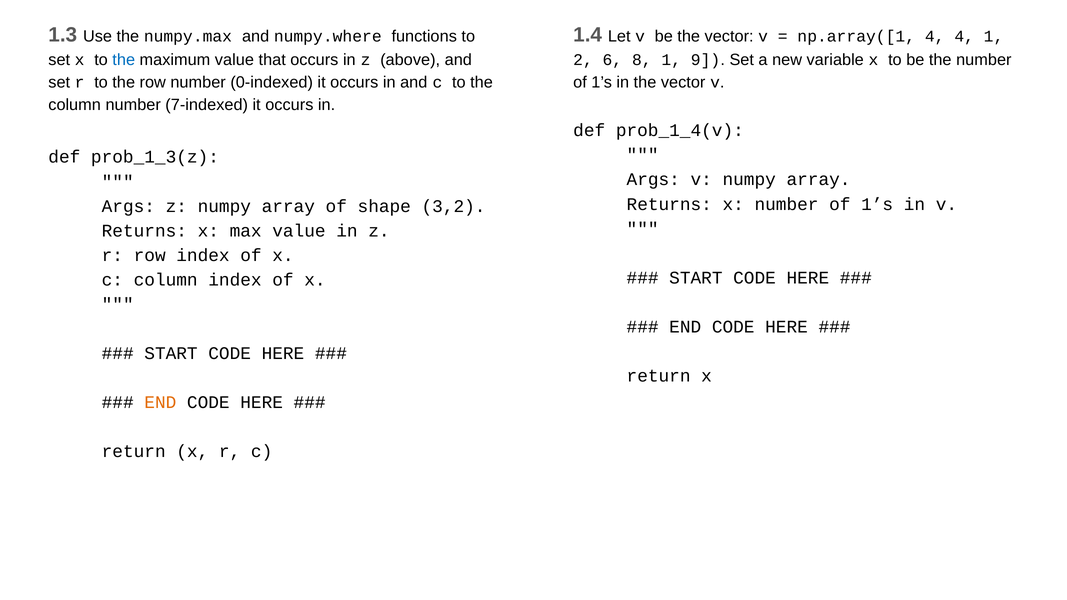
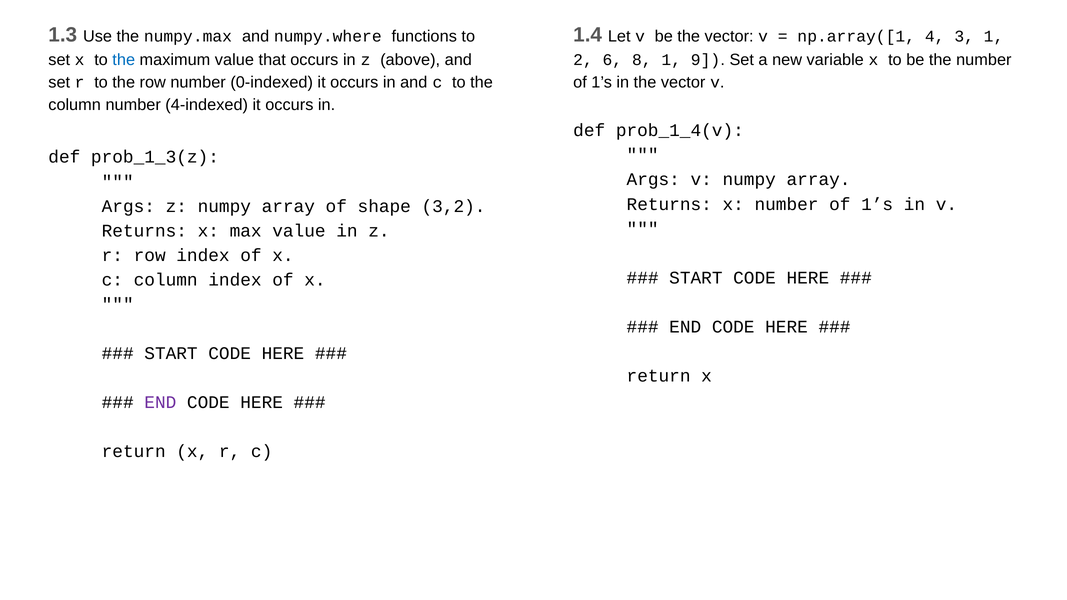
4 4: 4 -> 3 (964, 37)
7-indexed: 7-indexed -> 4-indexed (207, 105)
END colour: orange -> purple (160, 402)
